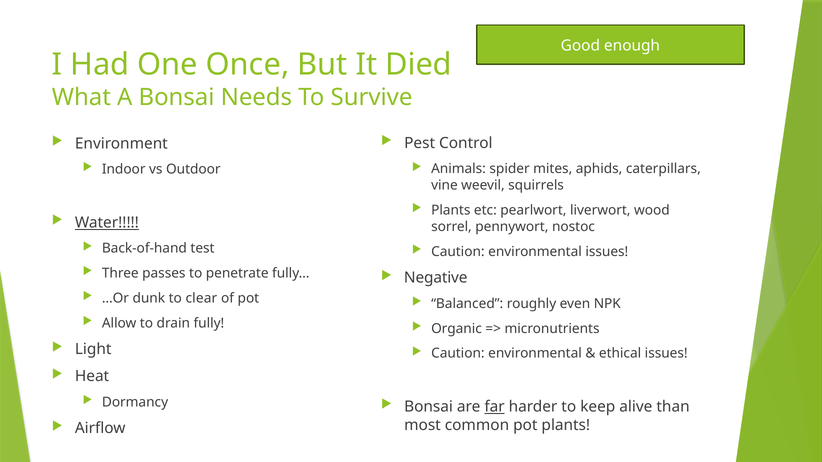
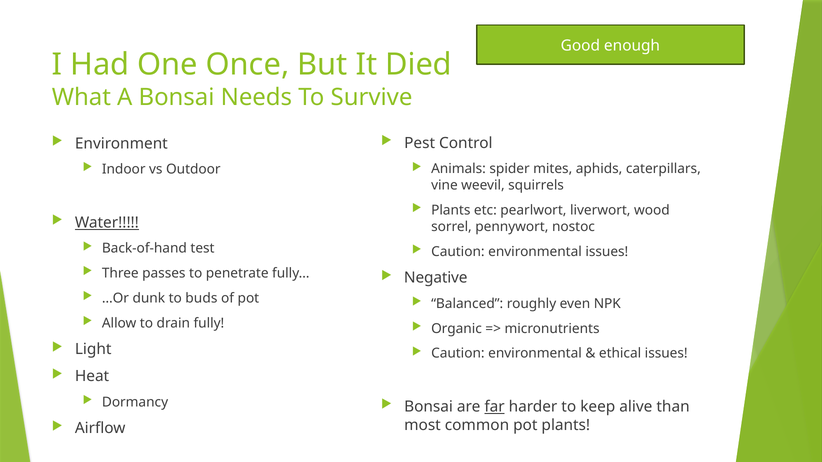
clear: clear -> buds (201, 298)
